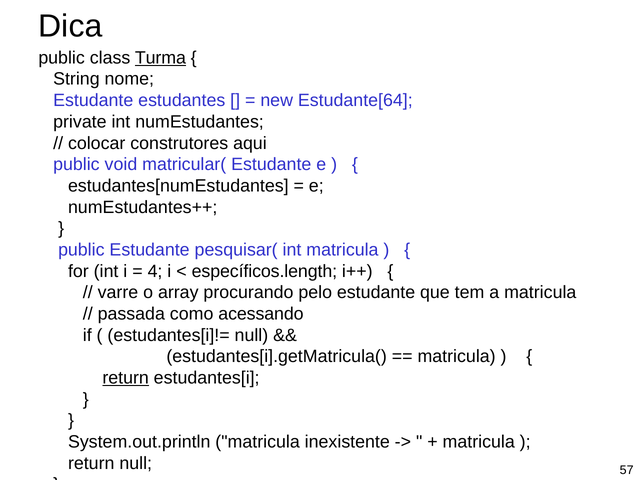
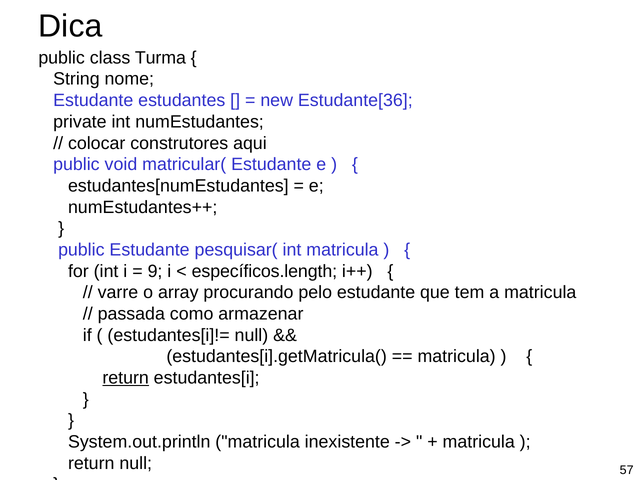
Turma underline: present -> none (160, 58)
Estudante[64: Estudante[64 -> Estudante[36 (355, 100)
4: 4 -> 9 (155, 271)
acessando: acessando -> armazenar (261, 314)
